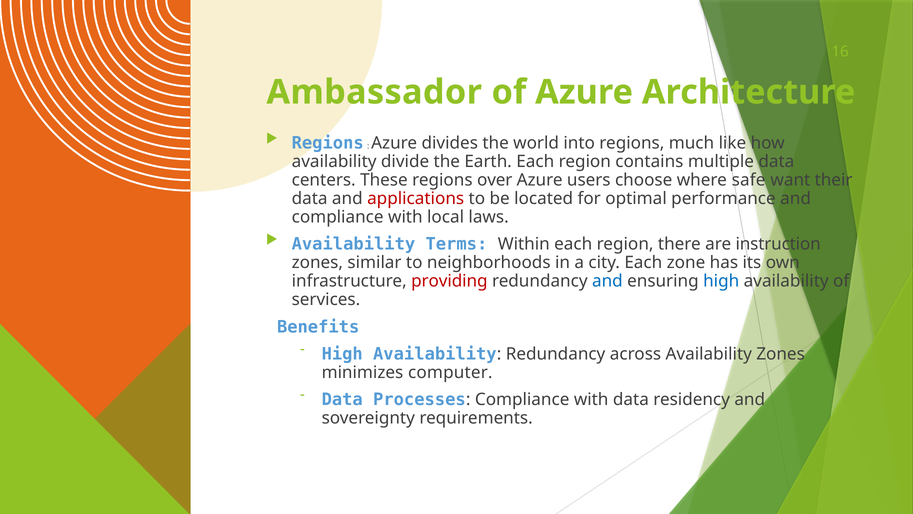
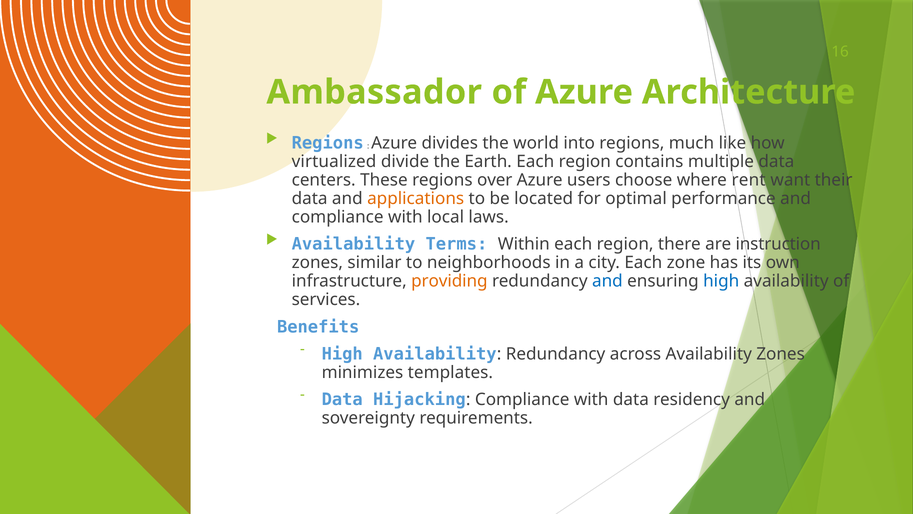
availability: availability -> virtualized (334, 162)
safe: safe -> rent (749, 180)
applications colour: red -> orange (416, 199)
providing colour: red -> orange (449, 281)
computer: computer -> templates (450, 372)
Processes: Processes -> Hijacking (419, 399)
